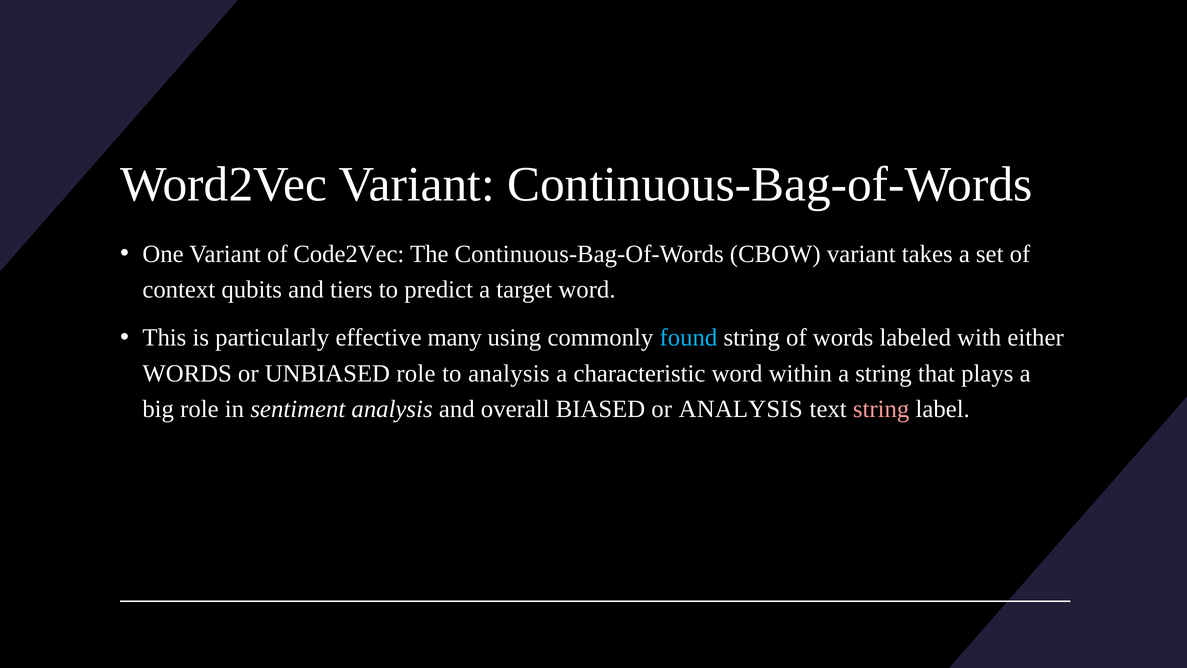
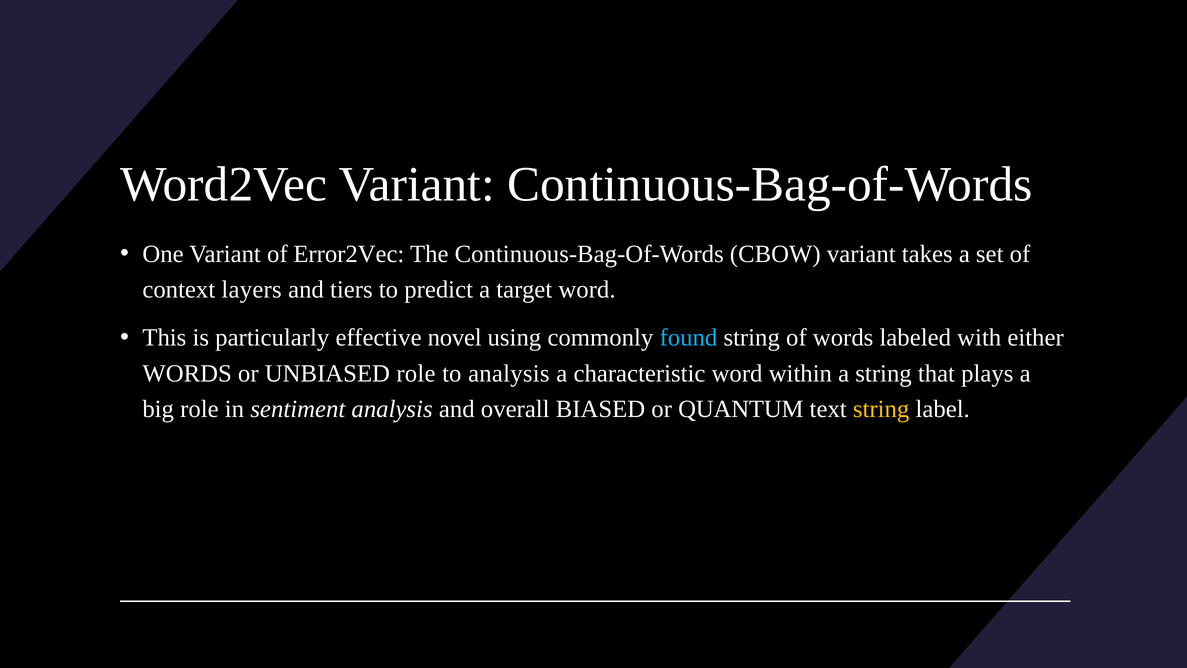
Code2Vec: Code2Vec -> Error2Vec (349, 254)
qubits: qubits -> layers (252, 290)
many: many -> novel (455, 338)
or ANALYSIS: ANALYSIS -> QUANTUM (741, 409)
string colour: pink -> yellow (881, 409)
